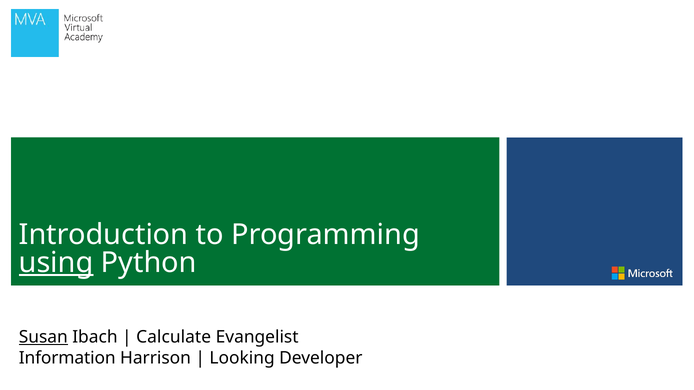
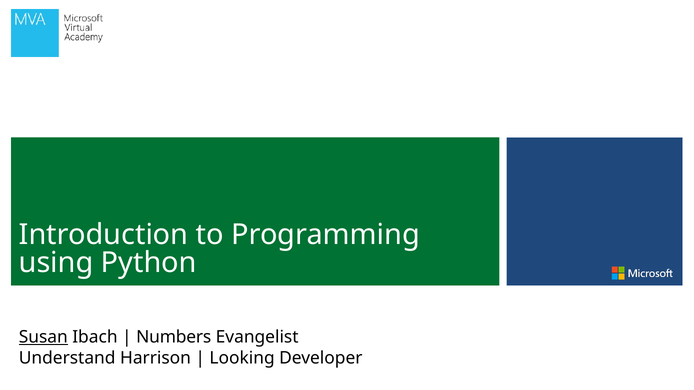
using underline: present -> none (56, 263)
Calculate: Calculate -> Numbers (174, 337)
Information: Information -> Understand (67, 358)
